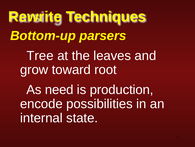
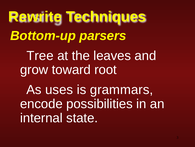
need: need -> uses (59, 89)
production: production -> grammars (122, 89)
